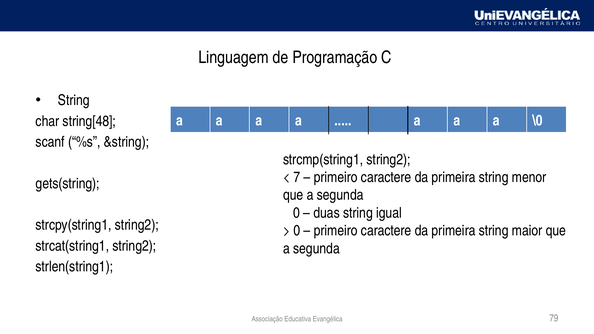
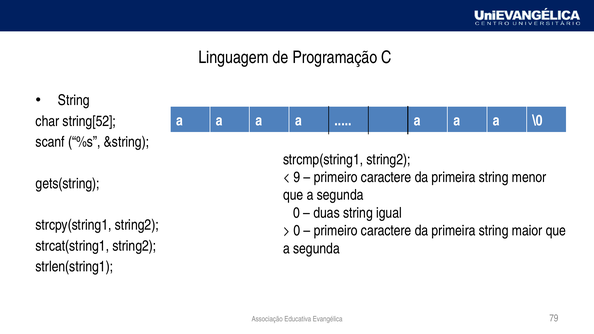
string[48: string[48 -> string[52 (89, 121)
7: 7 -> 9 (297, 177)
